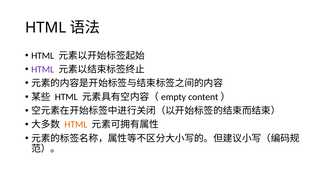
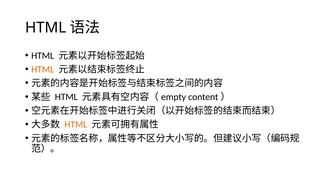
HTML colour: purple -> orange (43, 69)
